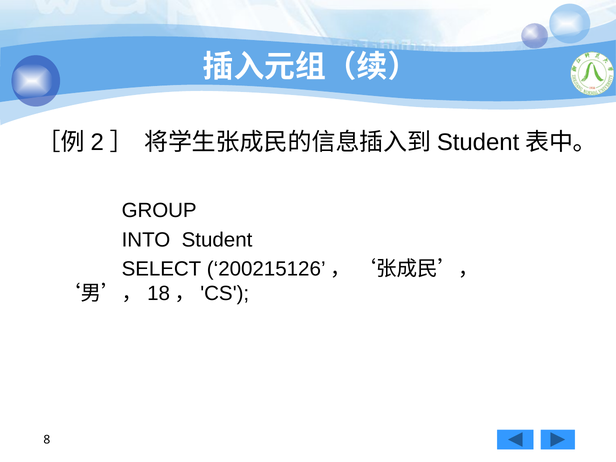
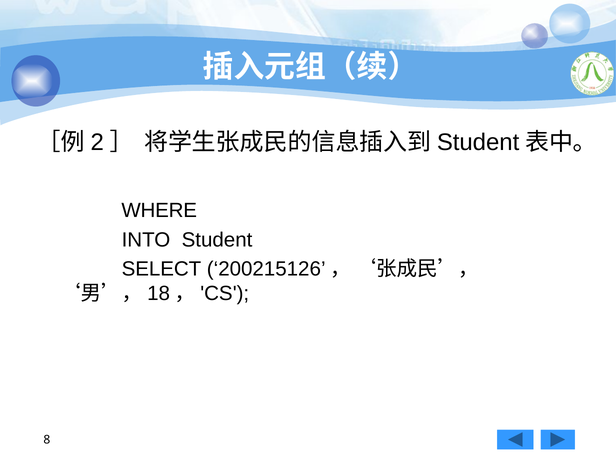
GROUP: GROUP -> WHERE (159, 211)
